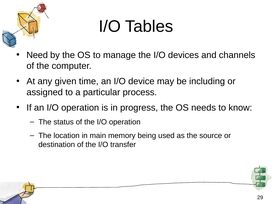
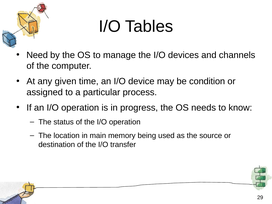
including: including -> condition (207, 81)
